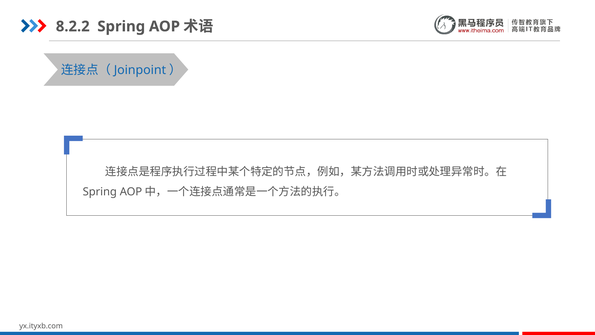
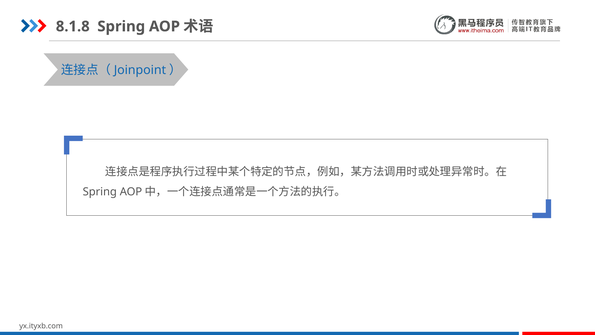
8.2.2: 8.2.2 -> 8.1.8 (73, 26)
